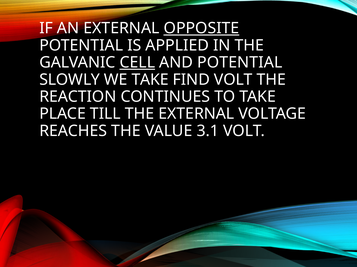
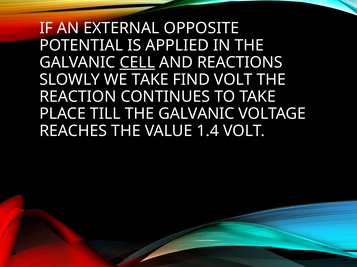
OPPOSITE underline: present -> none (201, 28)
AND POTENTIAL: POTENTIAL -> REACTIONS (240, 63)
TILL THE EXTERNAL: EXTERNAL -> GALVANIC (196, 114)
3.1: 3.1 -> 1.4 (208, 131)
